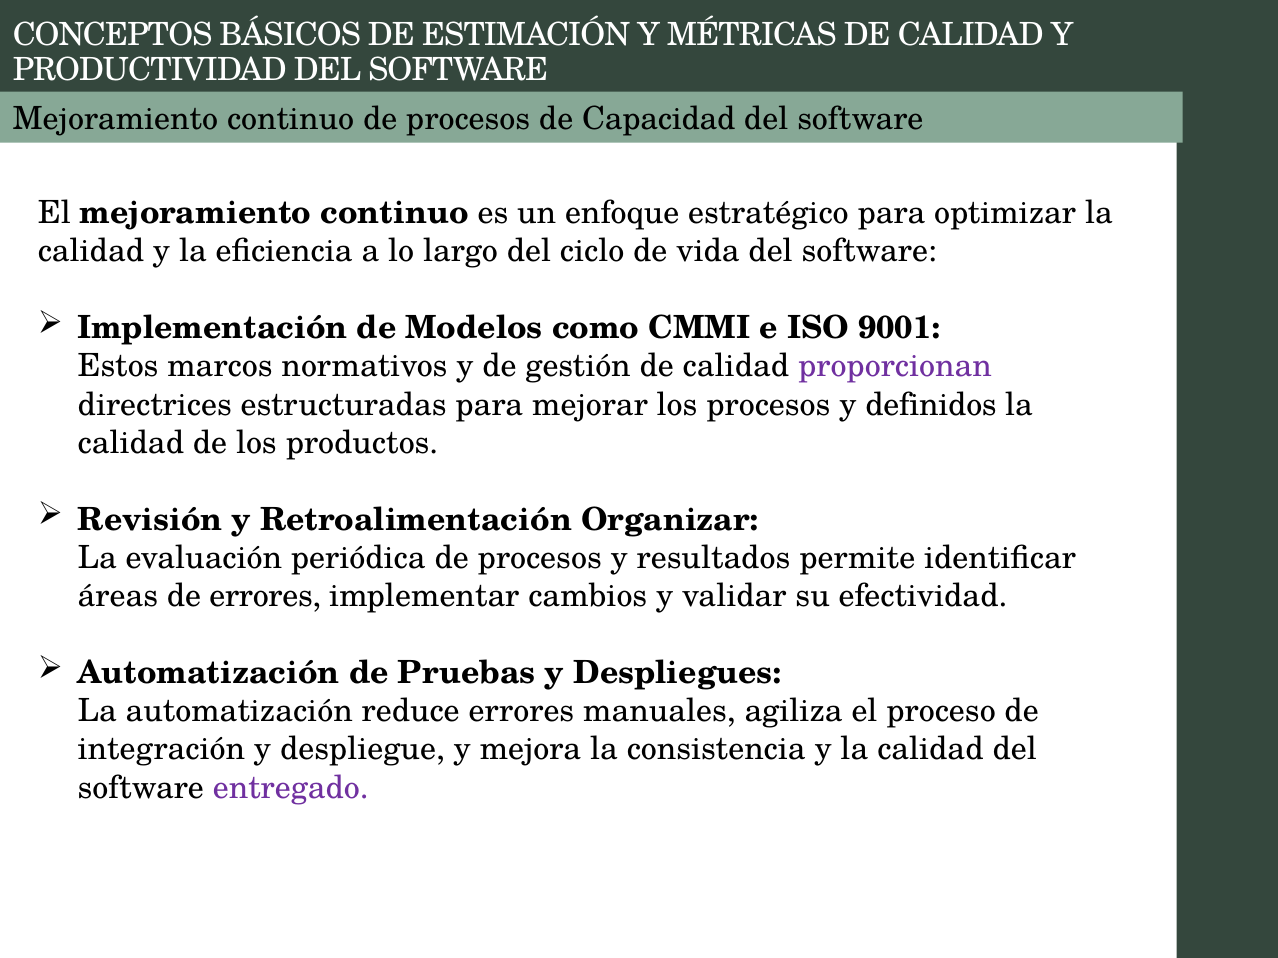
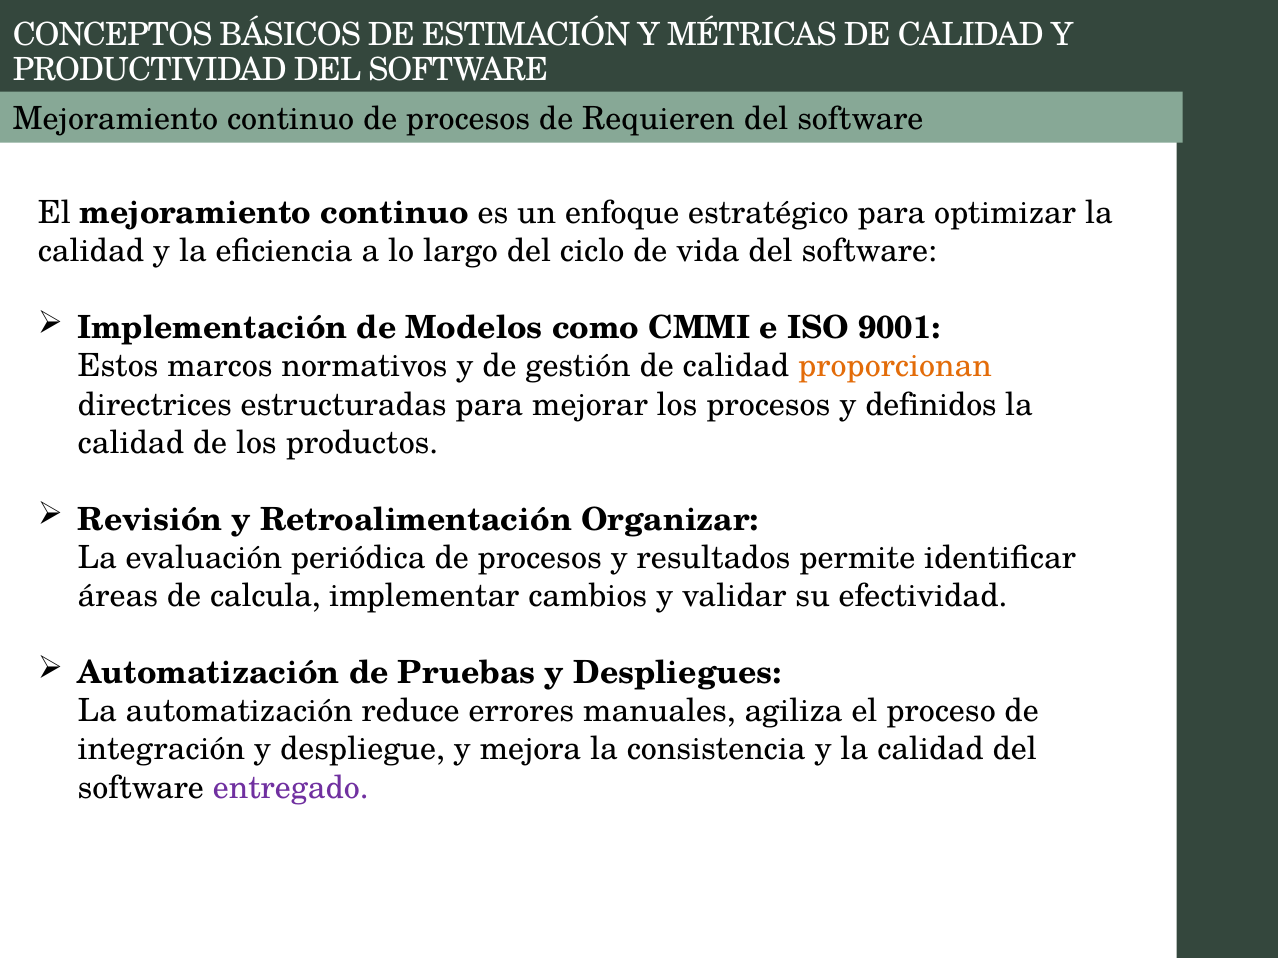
Capacidad: Capacidad -> Requieren (659, 119)
proporcionan colour: purple -> orange (895, 366)
de errores: errores -> calcula (265, 596)
